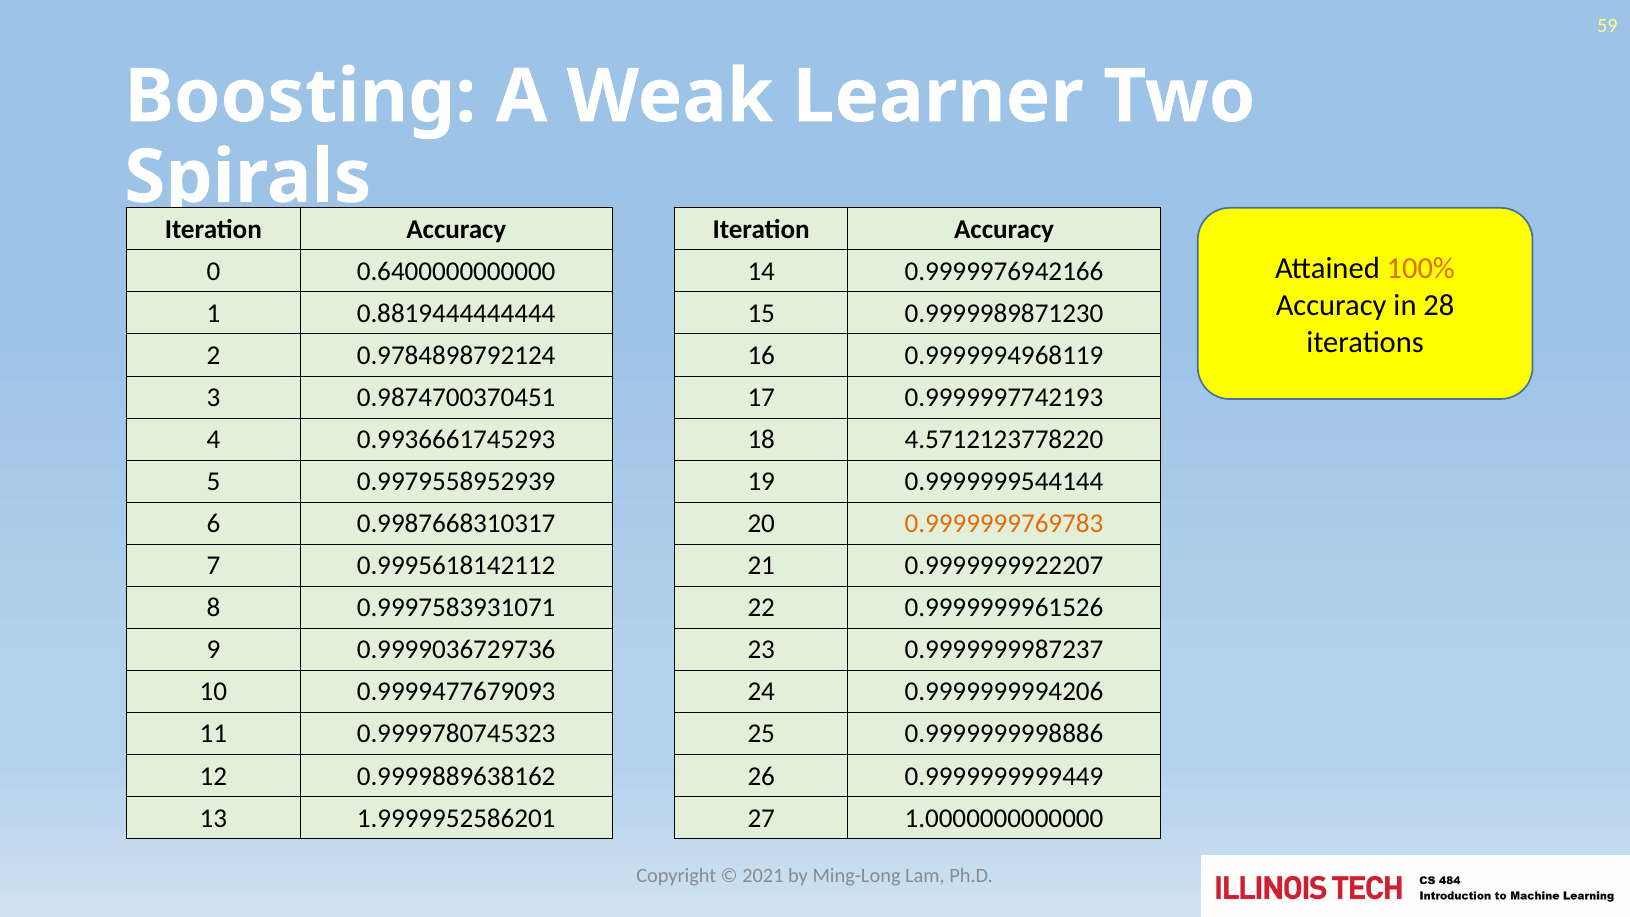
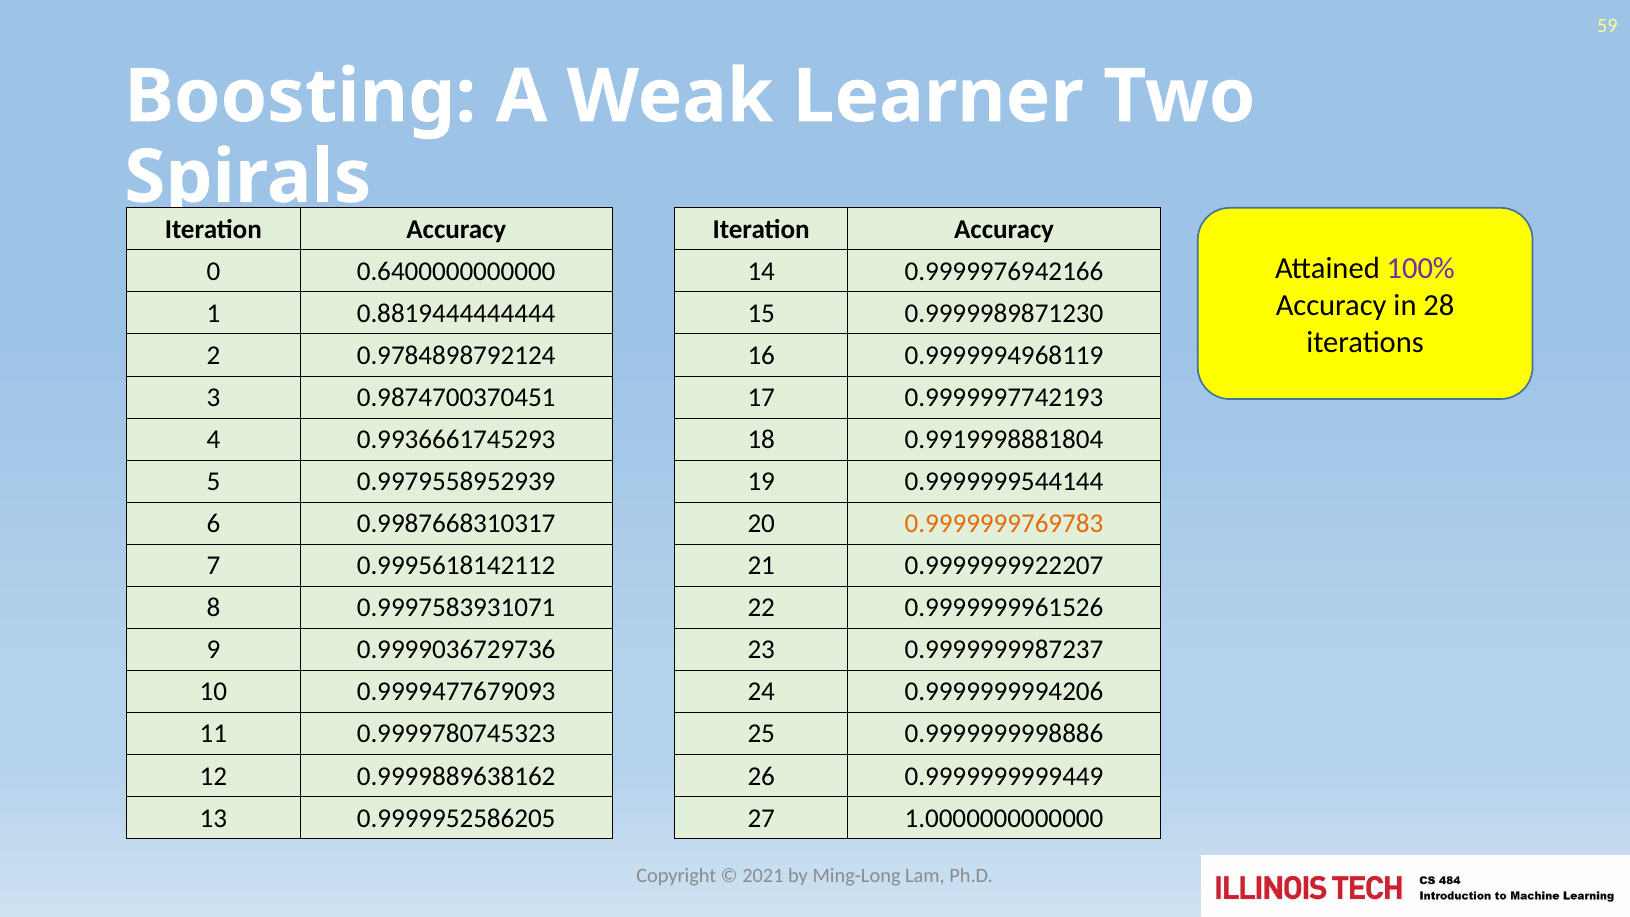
100% colour: orange -> purple (1421, 269)
4.5712123778220: 4.5712123778220 -> 0.9919998881804 (1004, 440)
1.9999952586201: 1.9999952586201 -> 0.9999952586205 (456, 818)
